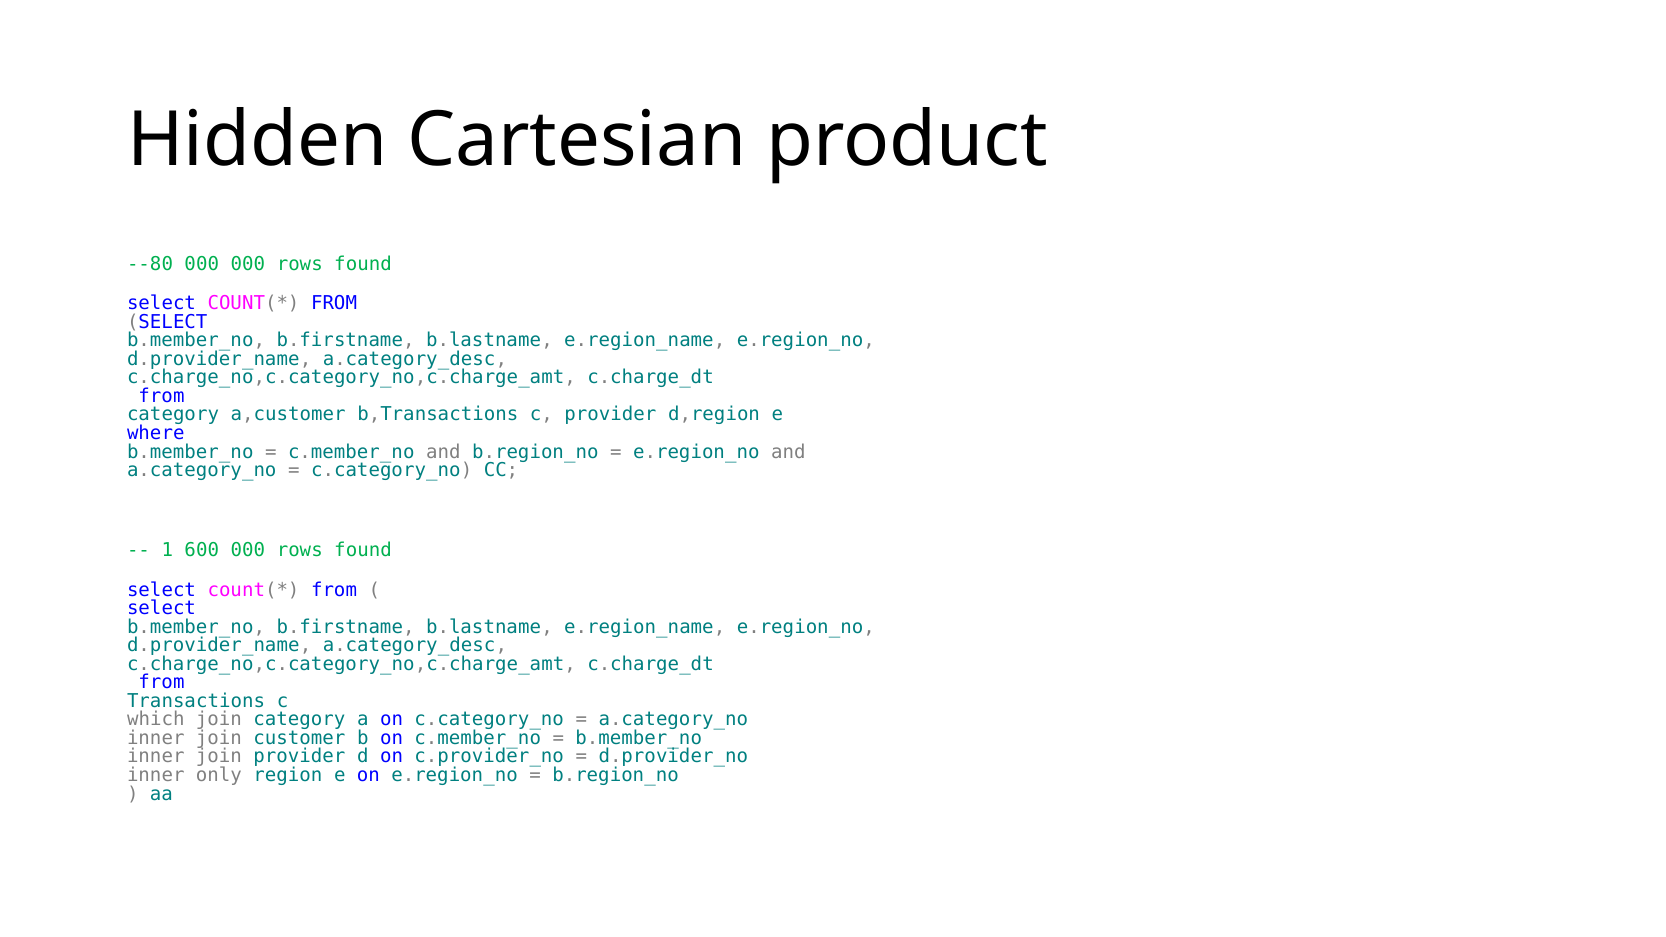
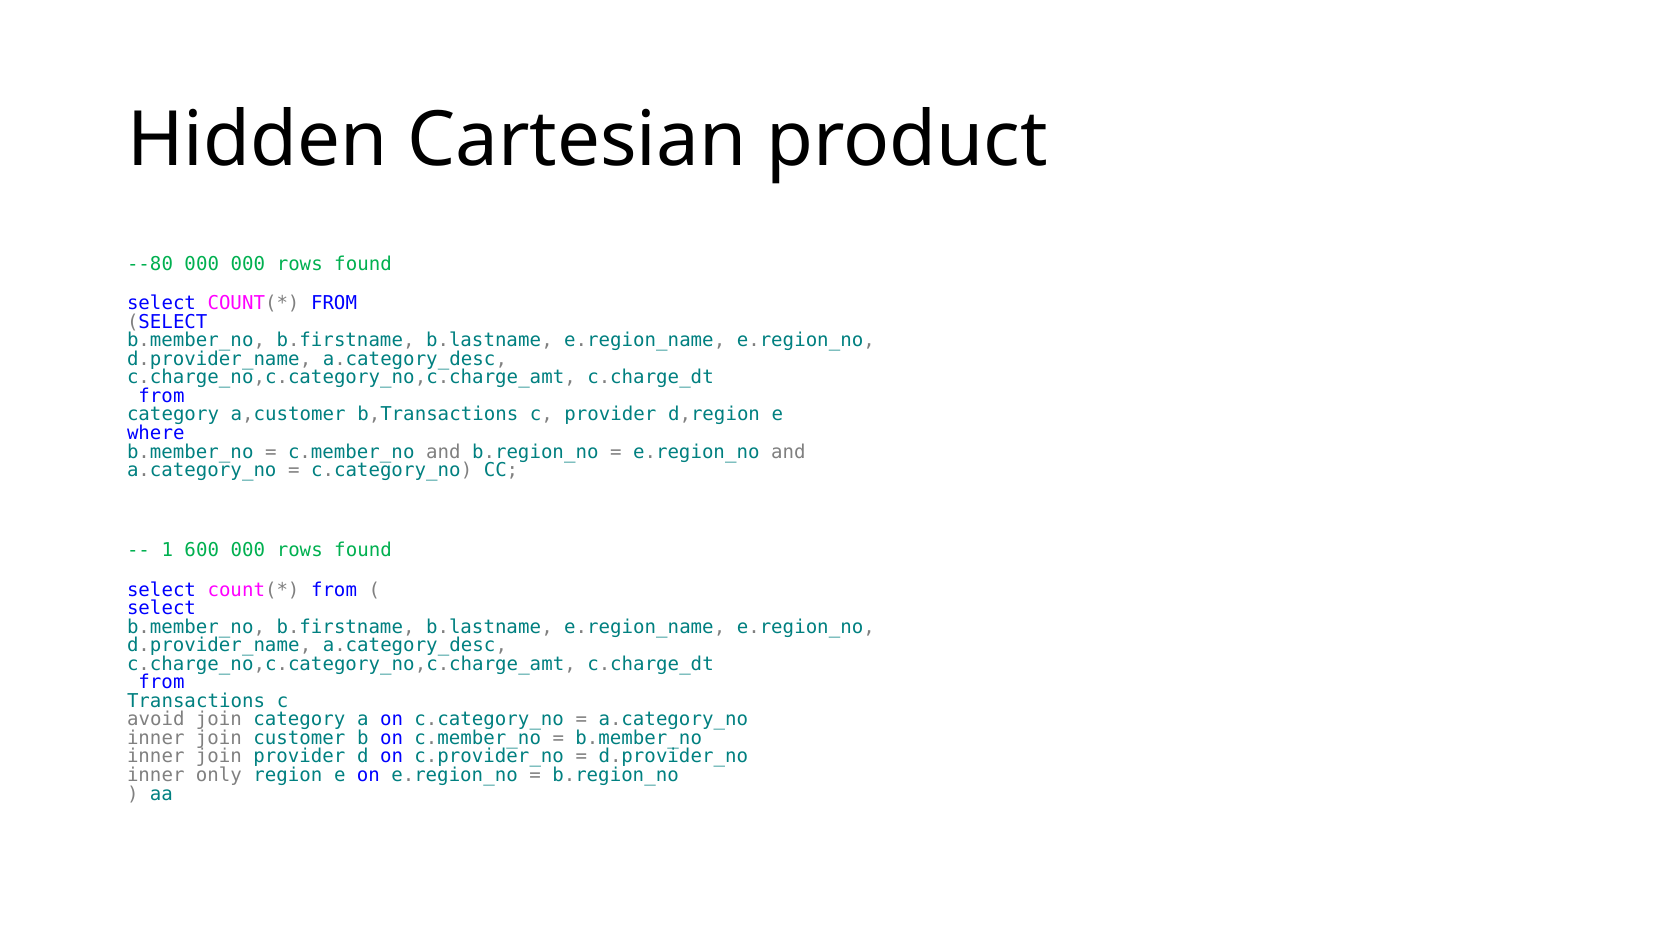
which: which -> avoid (156, 720)
